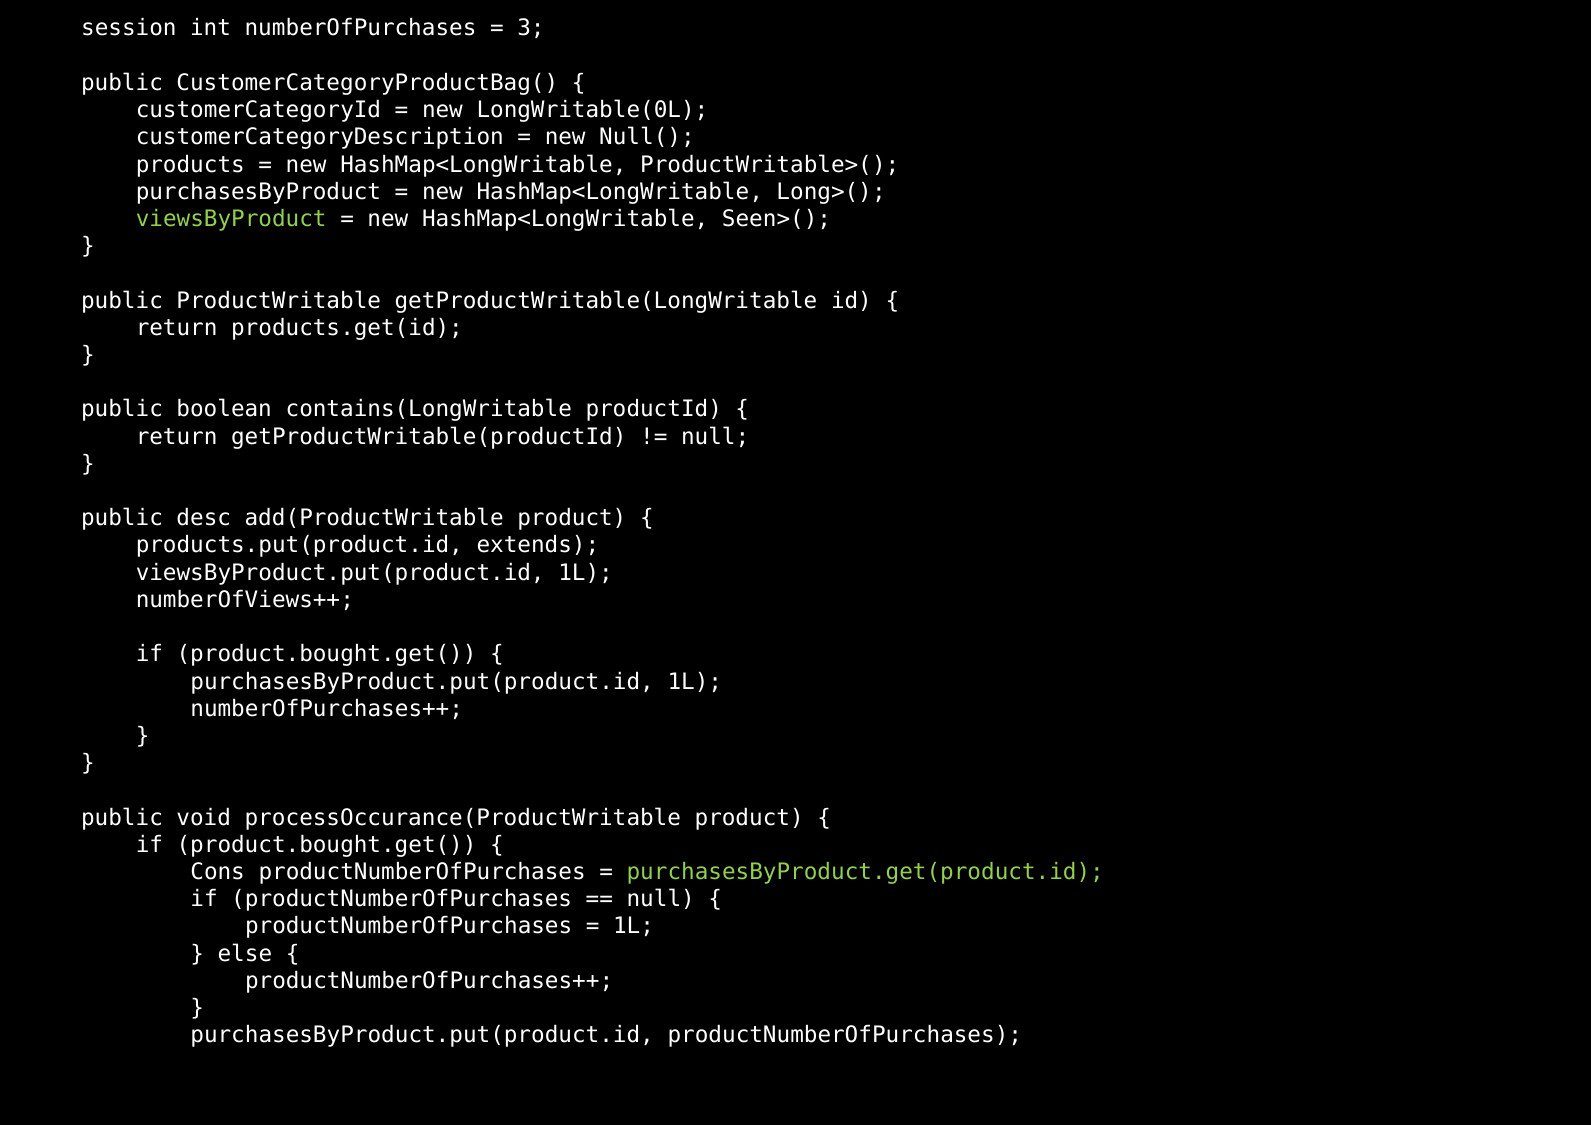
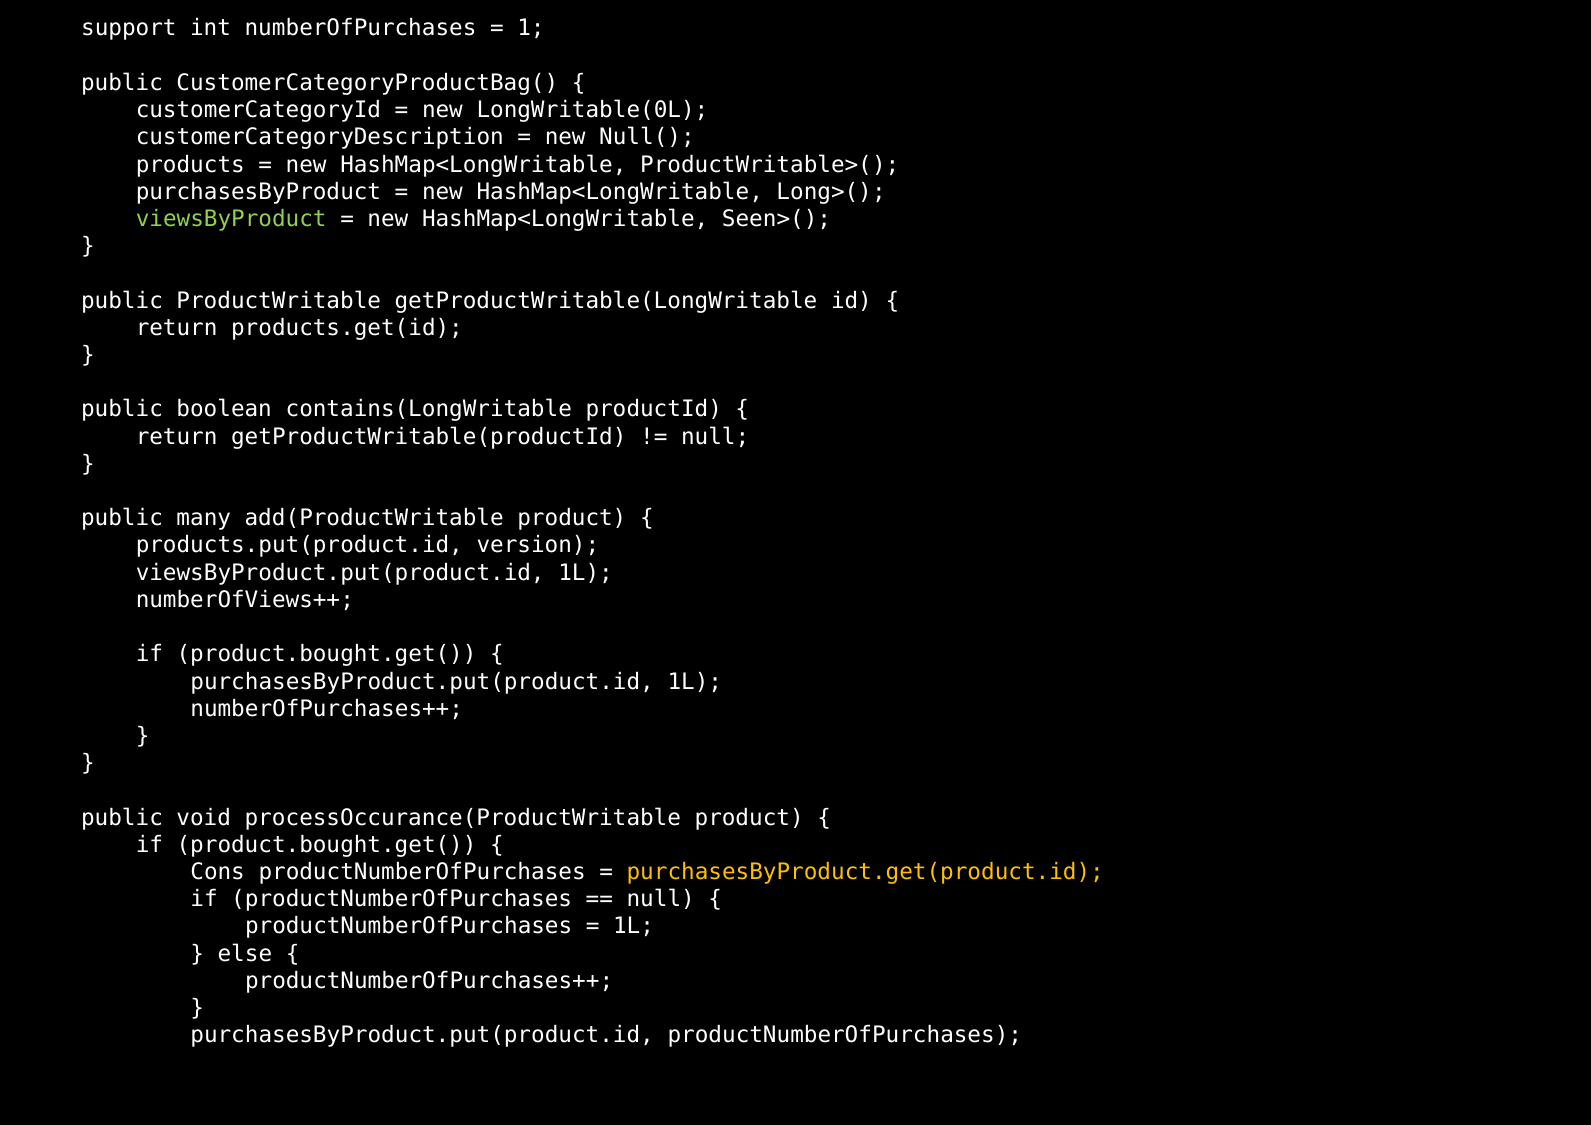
session: session -> support (129, 29)
3: 3 -> 1 (531, 29)
desc: desc -> many (204, 518)
extends: extends -> version (538, 545)
purchasesByProduct.get(product.id colour: light green -> yellow (865, 872)
